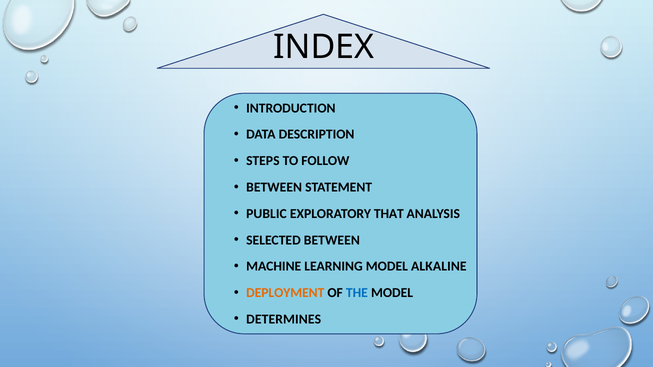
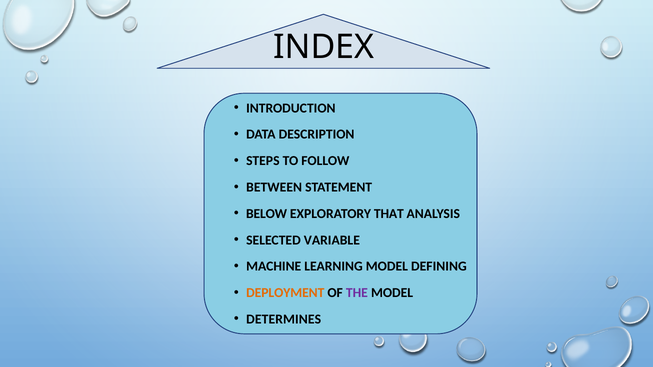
PUBLIC: PUBLIC -> BELOW (267, 214)
SELECTED BETWEEN: BETWEEN -> VARIABLE (332, 240)
ALKALINE: ALKALINE -> DEFINING (439, 267)
THE colour: blue -> purple (357, 293)
